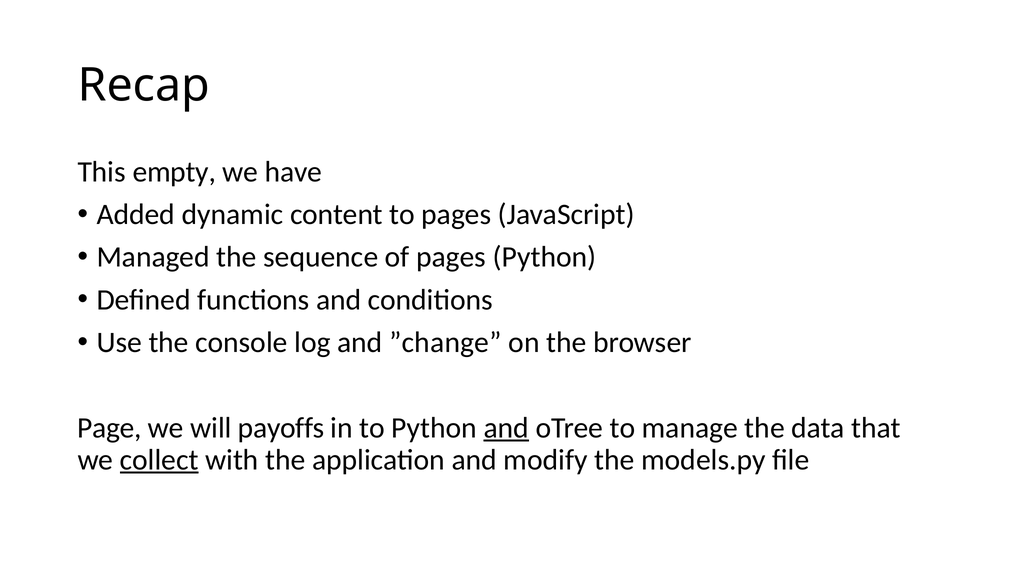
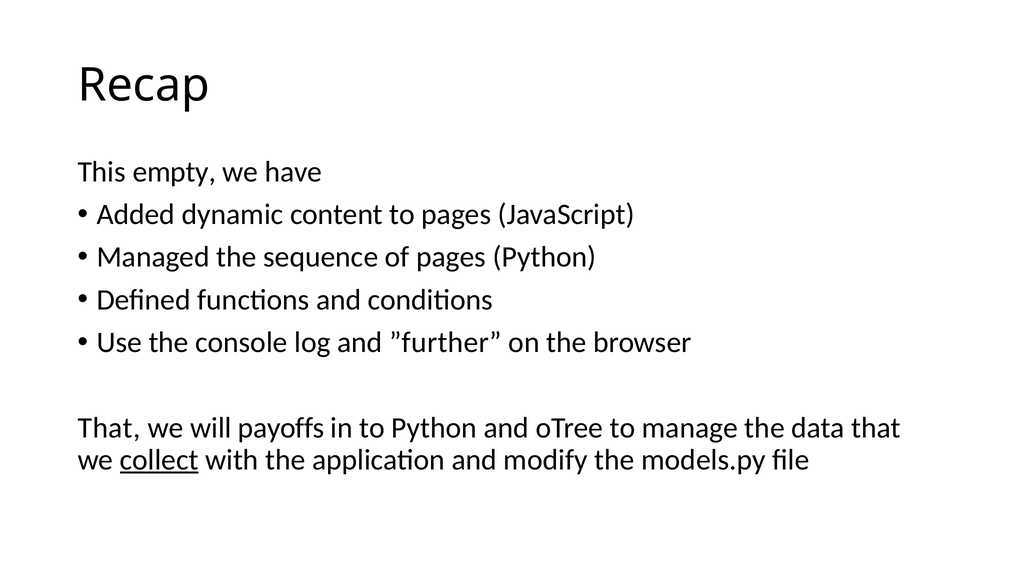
”change: ”change -> ”further (445, 343)
Page: Page -> That (109, 428)
and underline: present -> none (506, 428)
